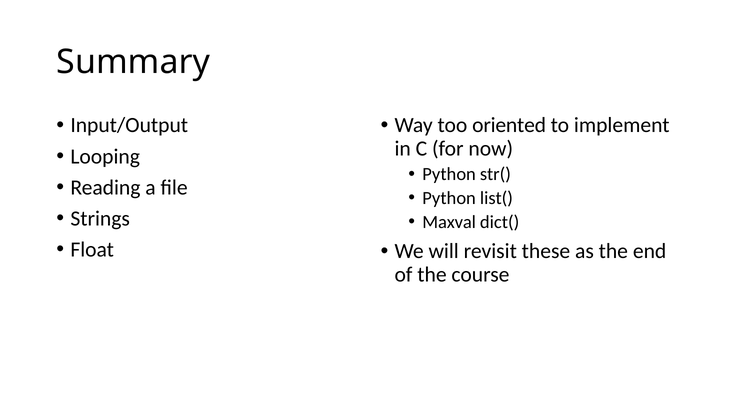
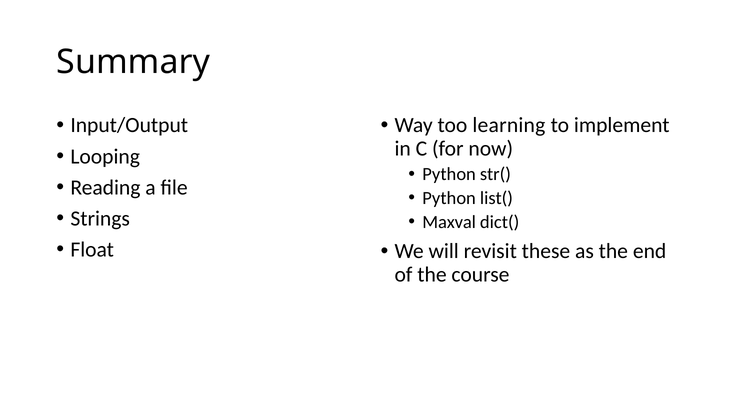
oriented: oriented -> learning (509, 125)
